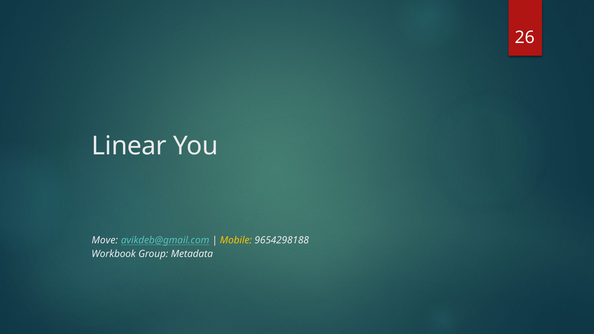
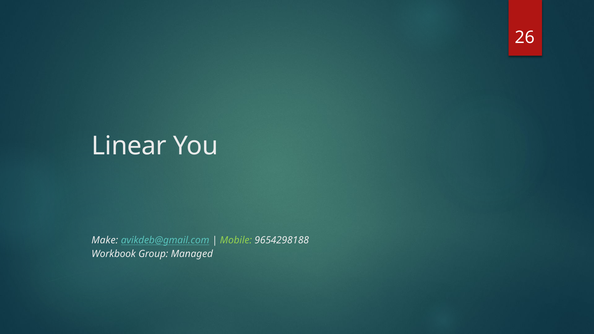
Move: Move -> Make (105, 240)
Mobile colour: yellow -> light green (236, 240)
Metadata: Metadata -> Managed (192, 254)
